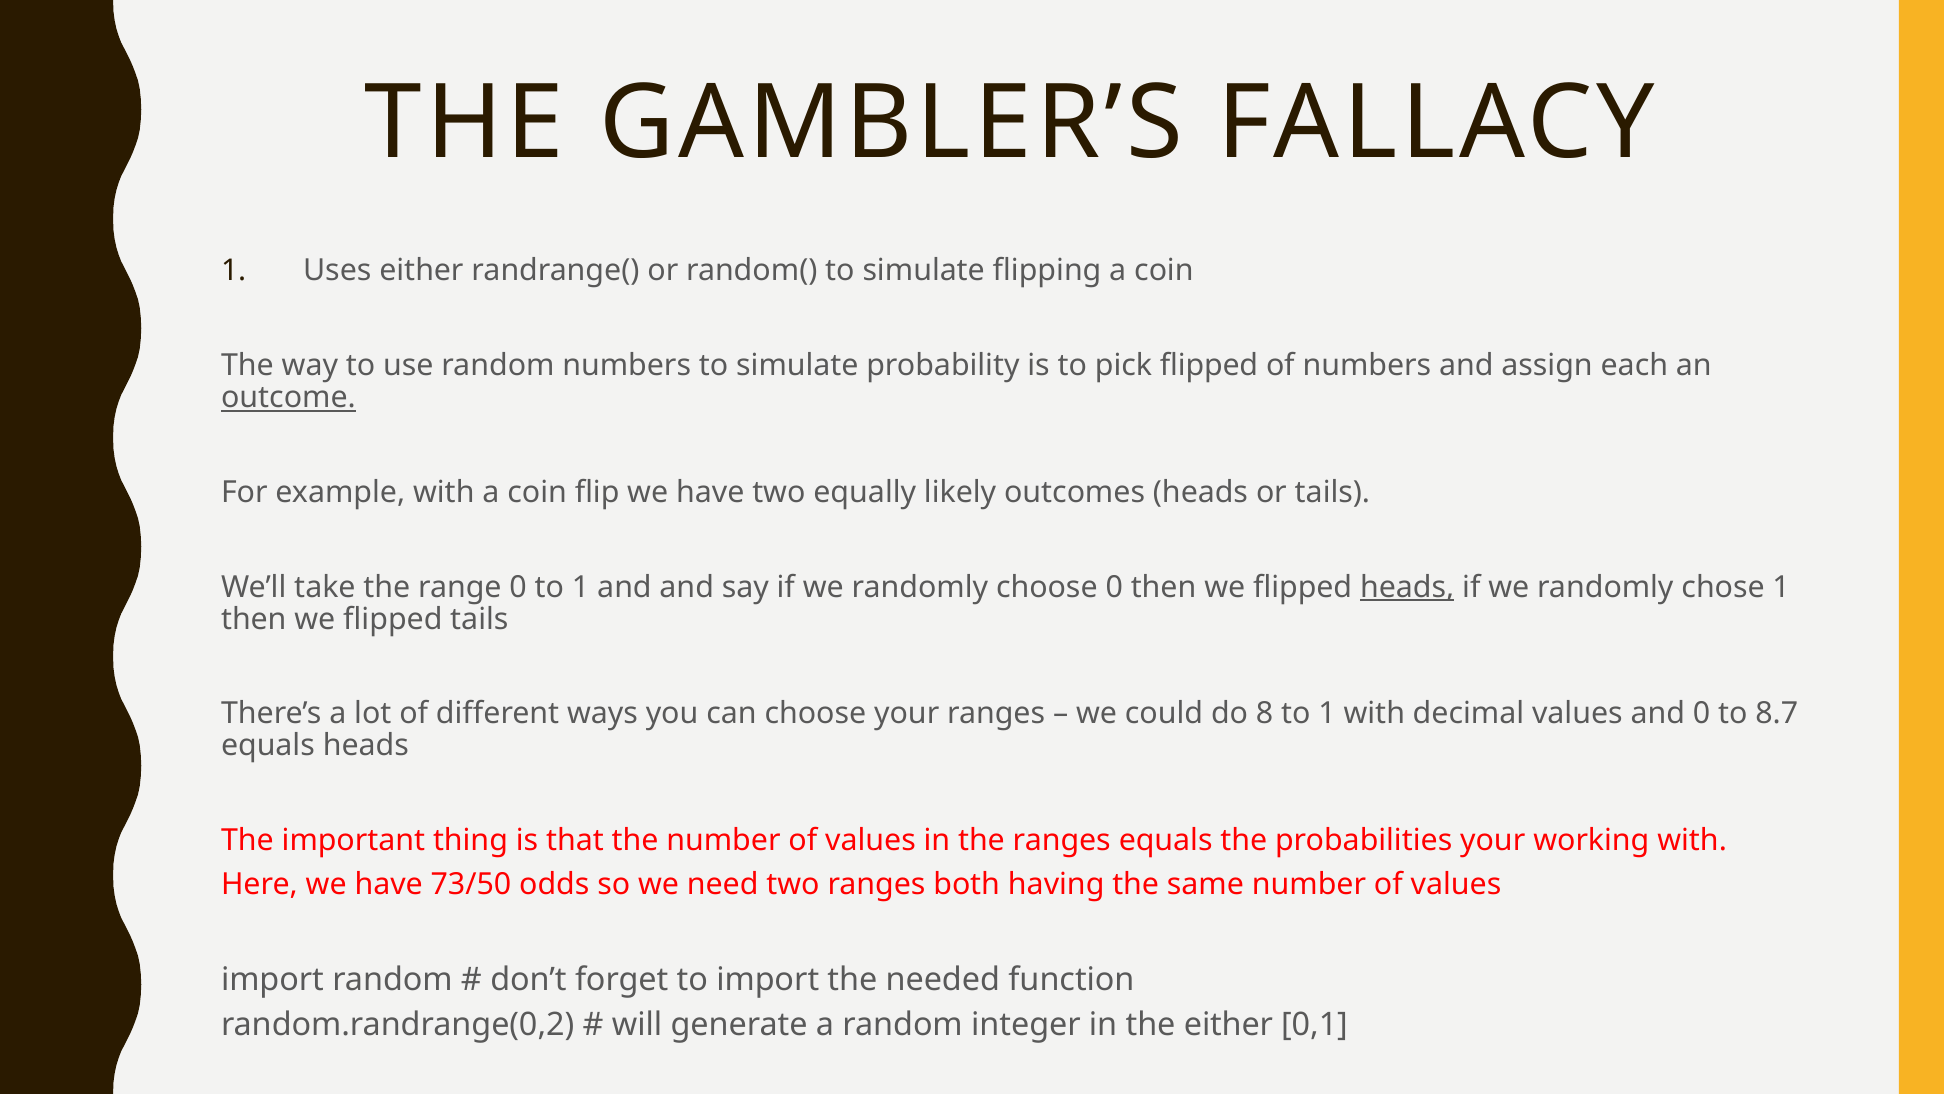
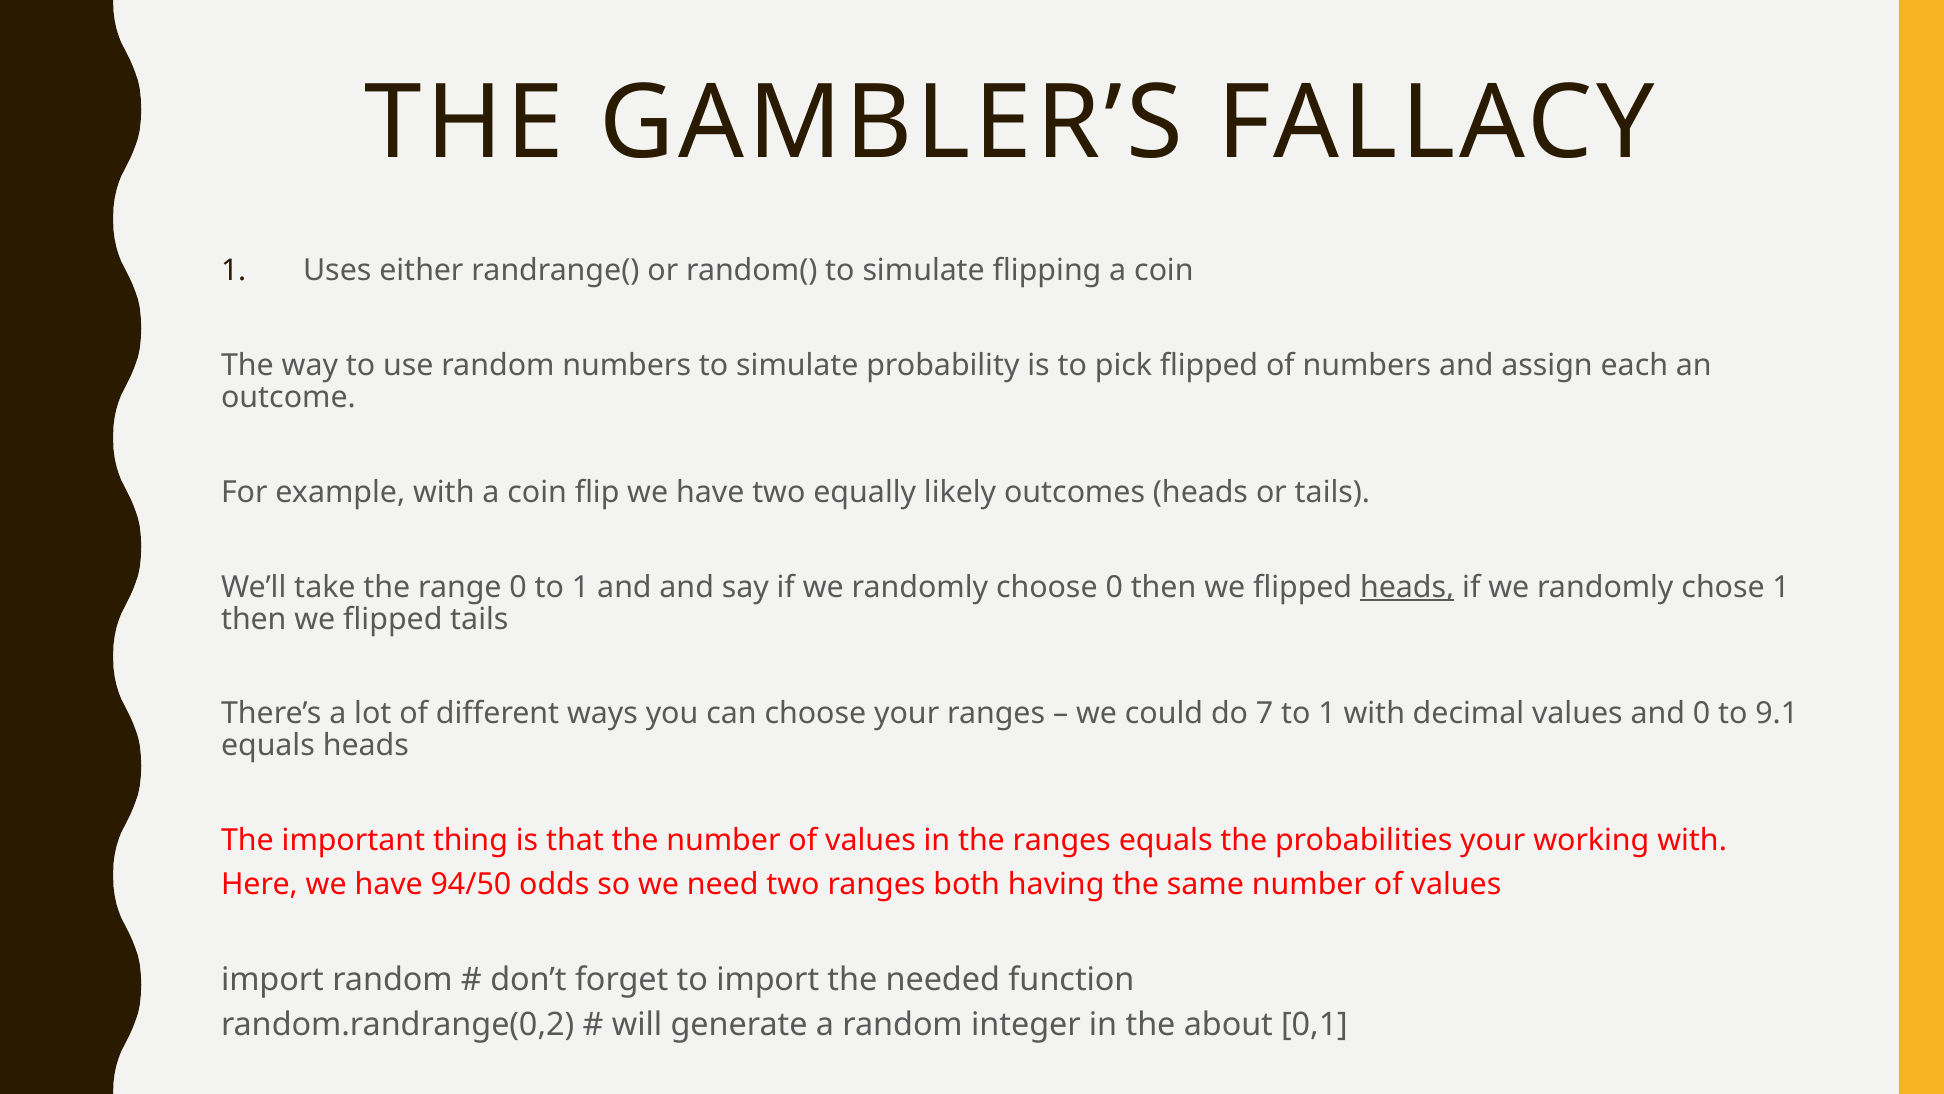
outcome underline: present -> none (288, 397)
8: 8 -> 7 (1265, 714)
8.7: 8.7 -> 9.1 (1777, 714)
73/50: 73/50 -> 94/50 (471, 884)
the either: either -> about (1228, 1025)
